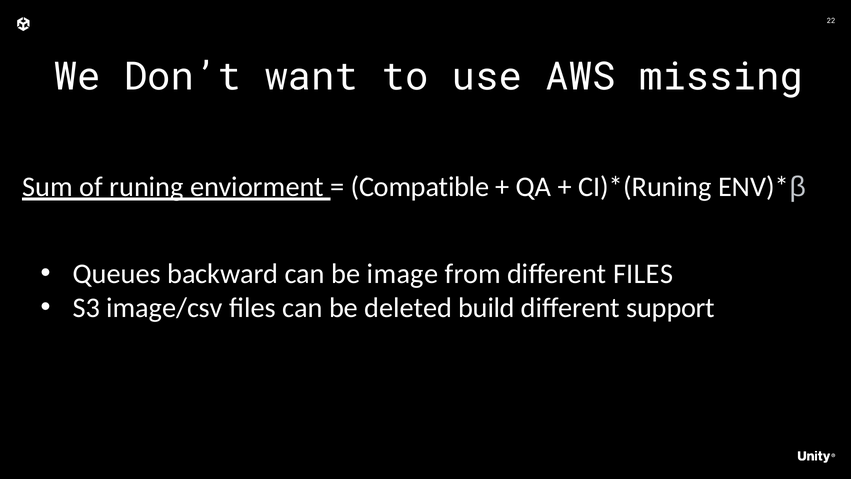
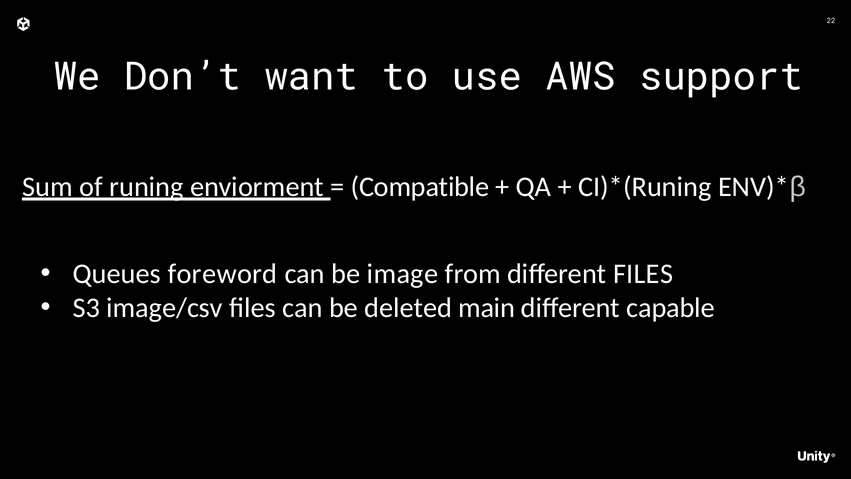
missing: missing -> support (721, 77)
backward: backward -> foreword (223, 274)
build: build -> main (487, 308)
support: support -> capable (671, 308)
